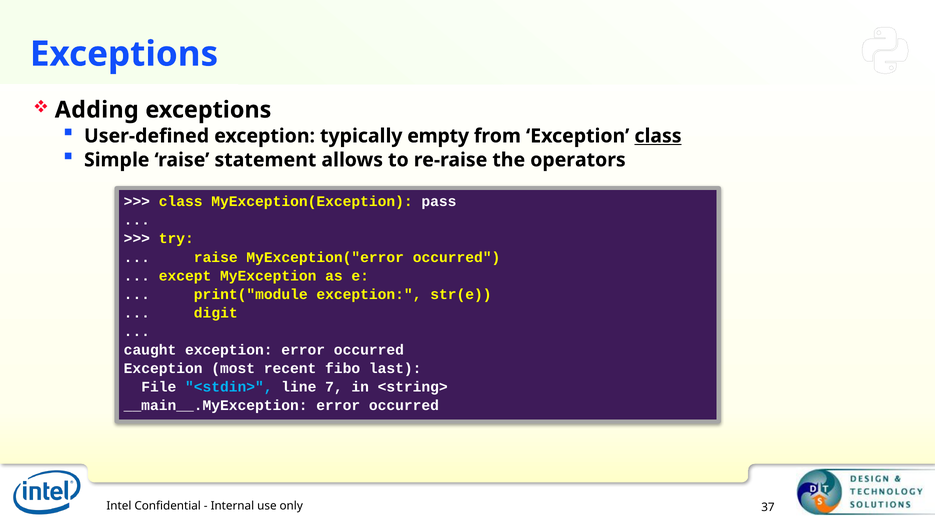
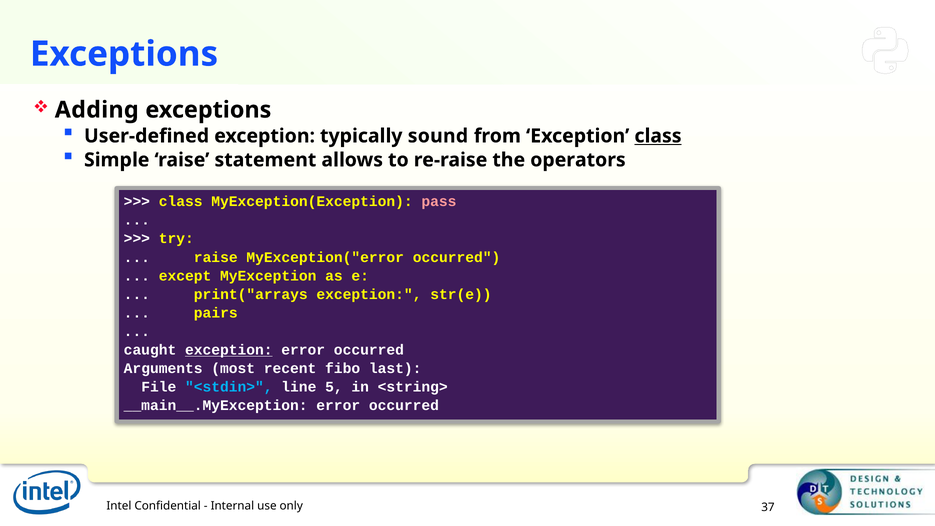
empty: empty -> sound (438, 136)
pass colour: white -> pink (439, 201)
print("module: print("module -> print("arrays (251, 294)
digit: digit -> pairs (216, 313)
exception underline: none -> present (229, 350)
Exception: Exception -> Arguments (163, 368)
7: 7 -> 5 (334, 387)
